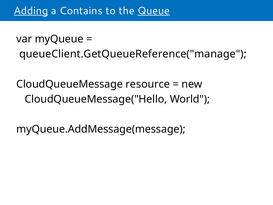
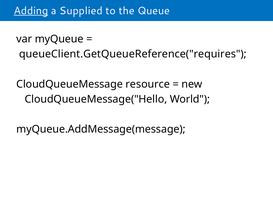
Contains: Contains -> Supplied (81, 11)
Queue underline: present -> none (154, 11)
queueClient.GetQueueReference("manage: queueClient.GetQueueReference("manage -> queueClient.GetQueueReference("requires (133, 54)
